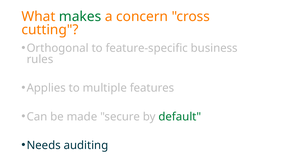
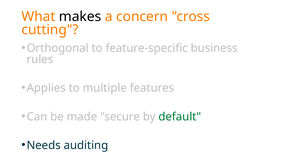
makes colour: green -> black (80, 16)
